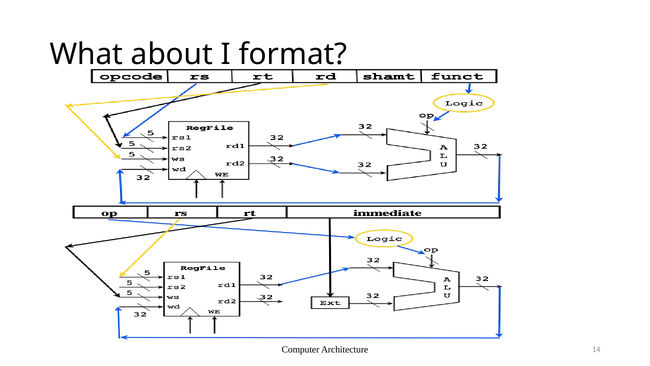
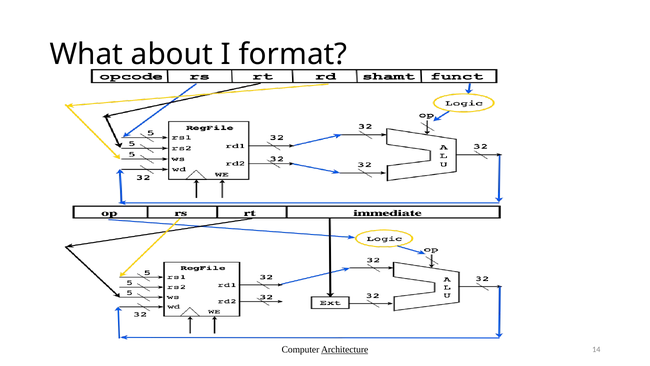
Architecture underline: none -> present (345, 349)
